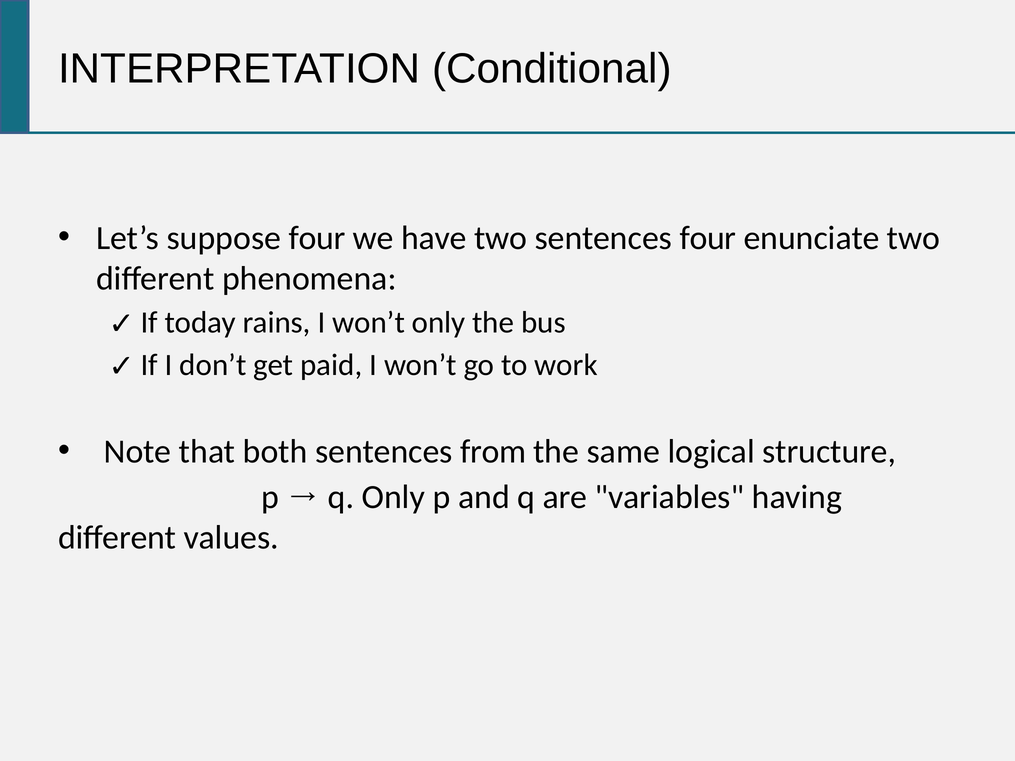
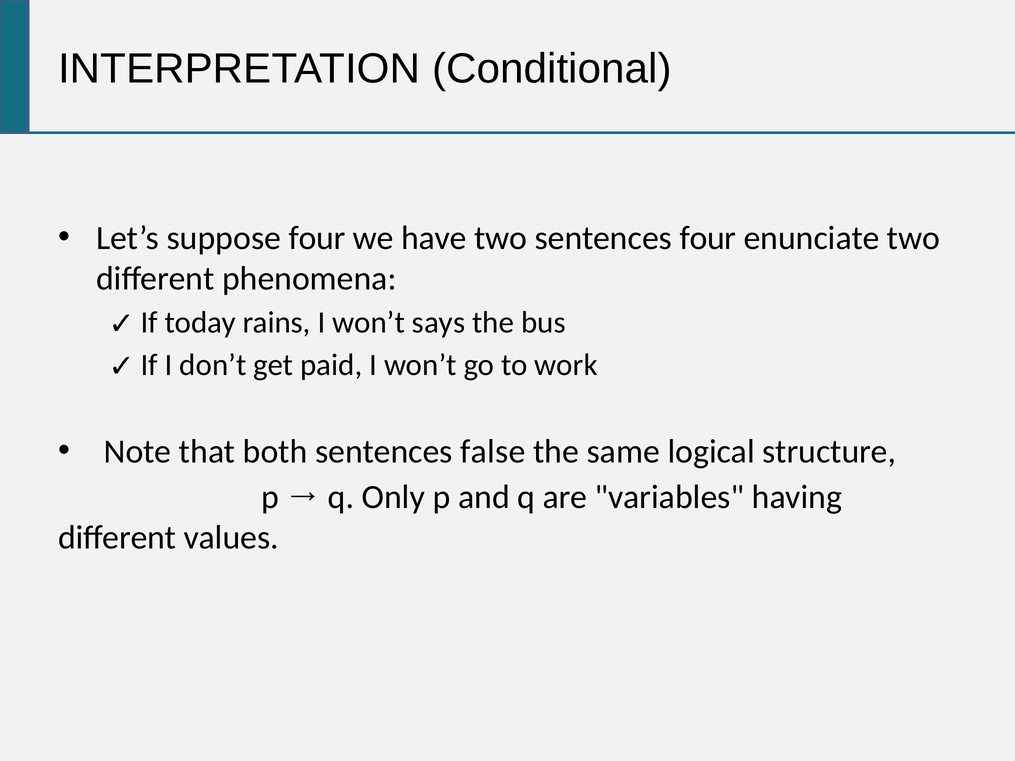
won’t only: only -> says (438, 323)
from: from -> false (493, 452)
